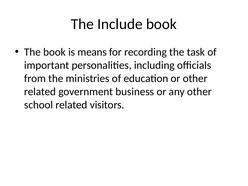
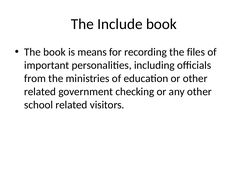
task: task -> files (196, 52)
business: business -> checking (135, 92)
